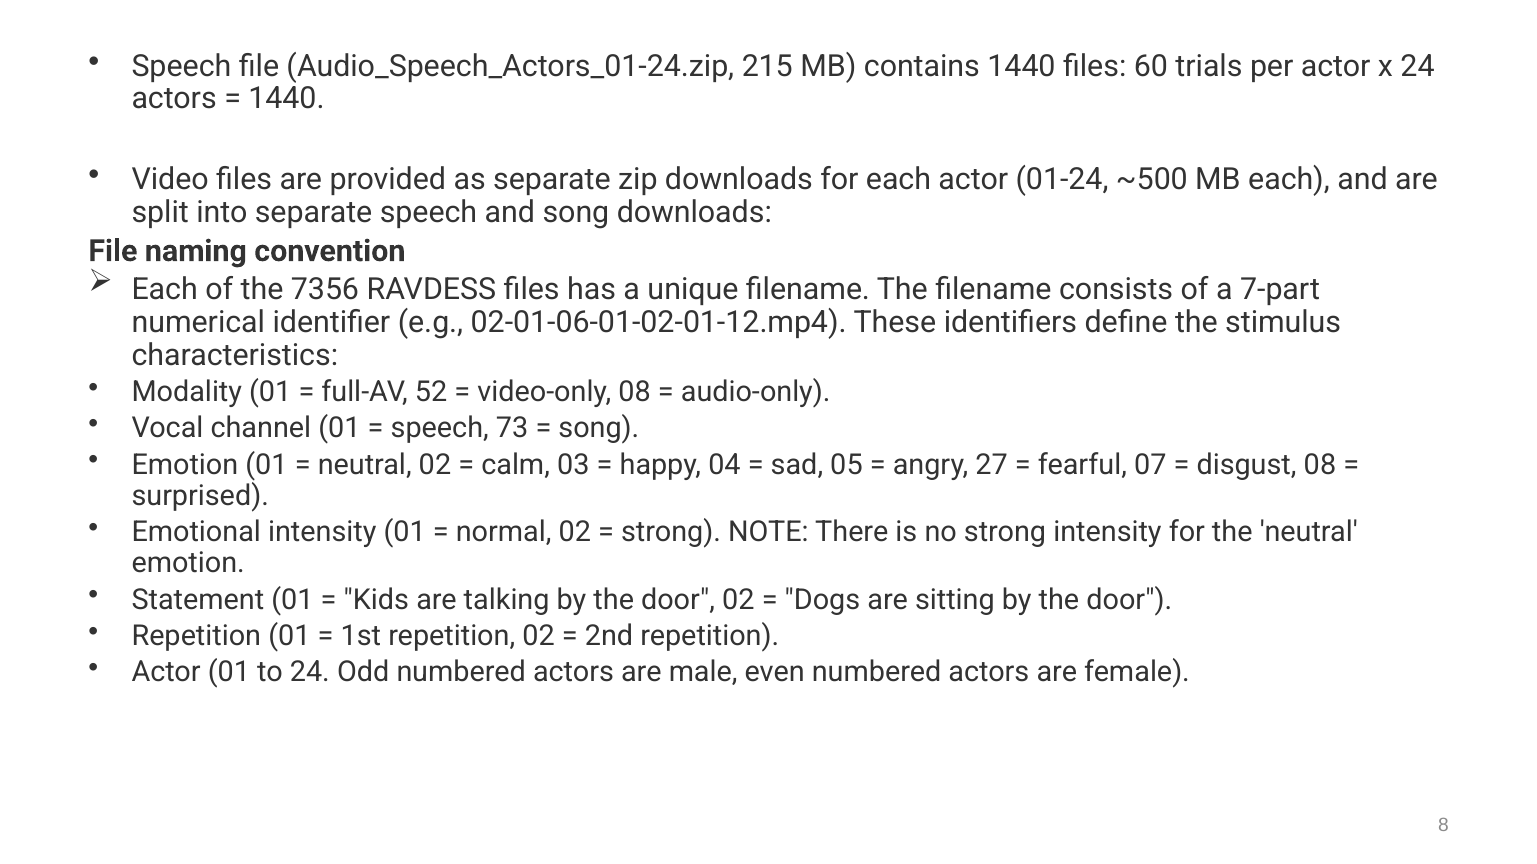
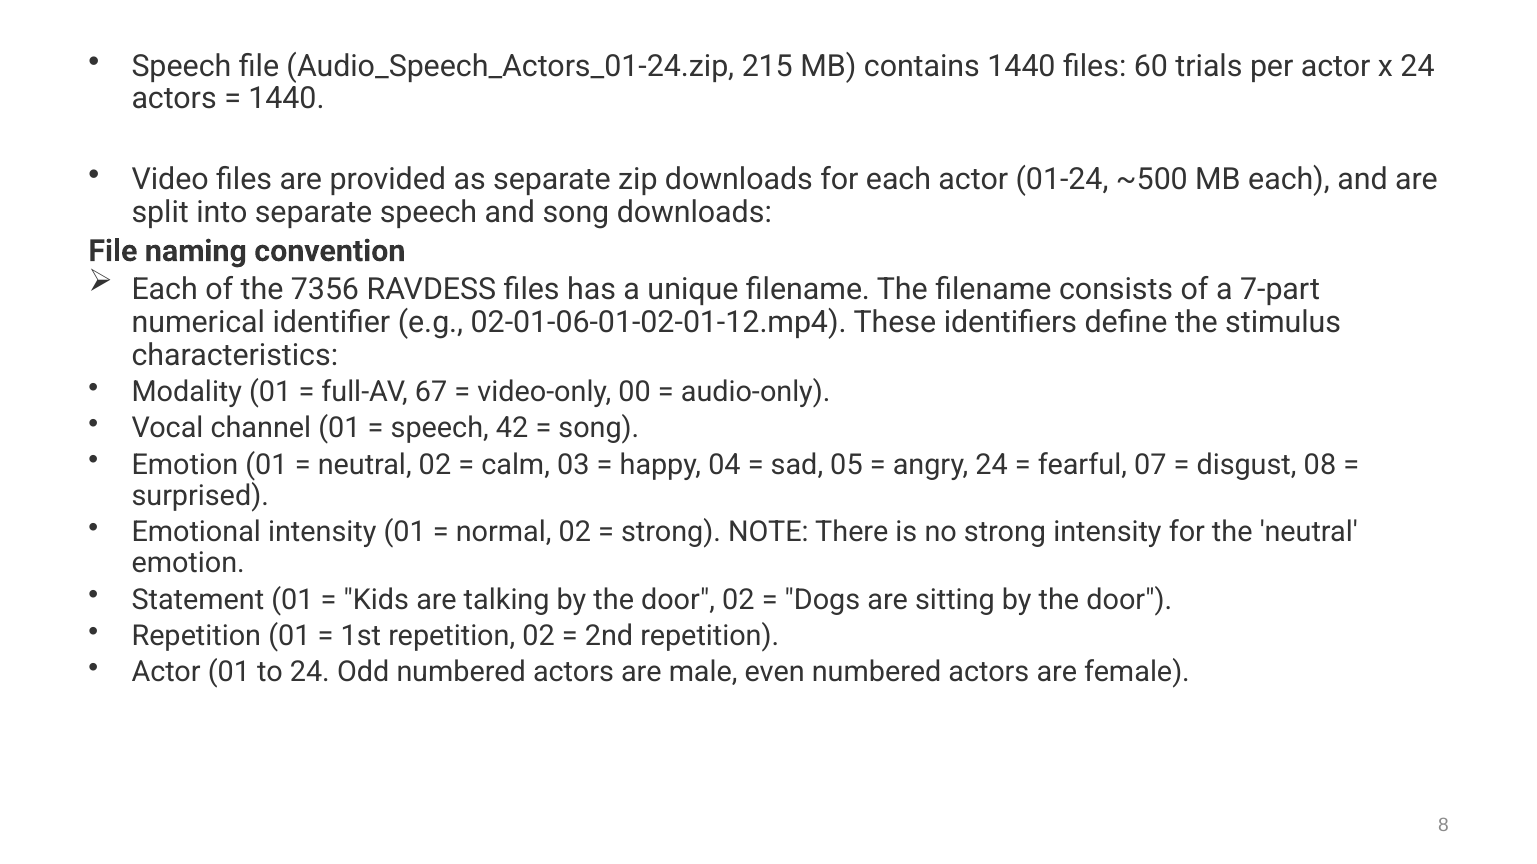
52: 52 -> 67 (431, 392)
video-only 08: 08 -> 00 (635, 392)
73: 73 -> 42 (512, 429)
angry 27: 27 -> 24 (992, 465)
